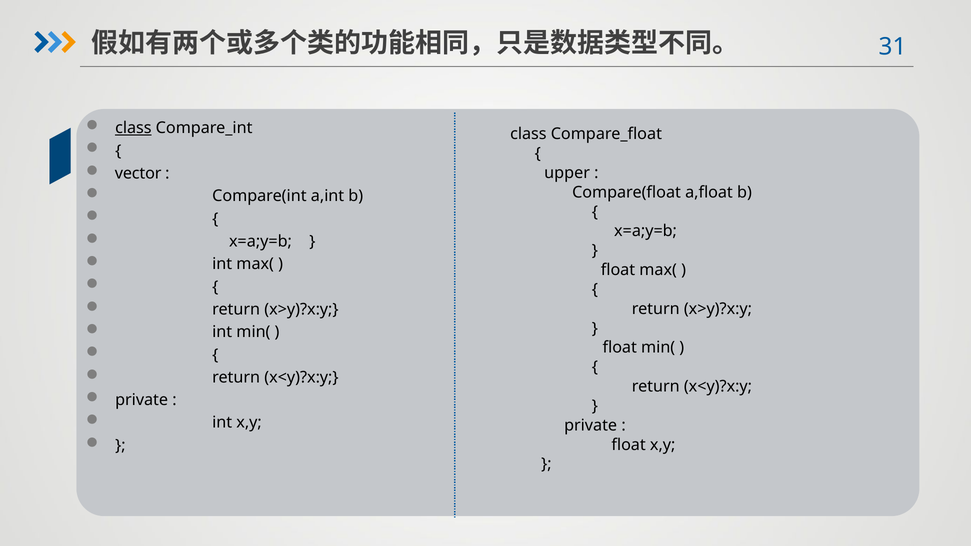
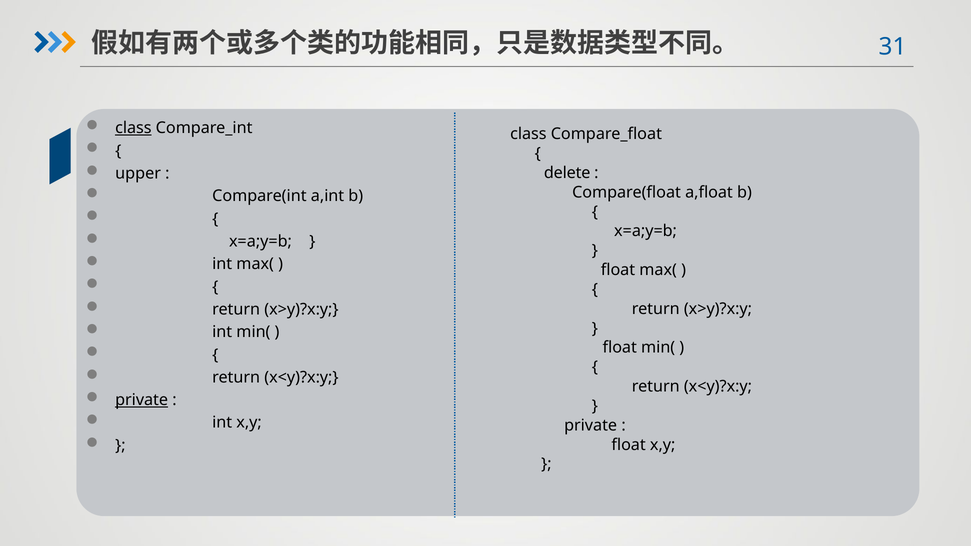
vector: vector -> upper (138, 173)
upper: upper -> delete (567, 173)
private underline: none -> present (142, 400)
